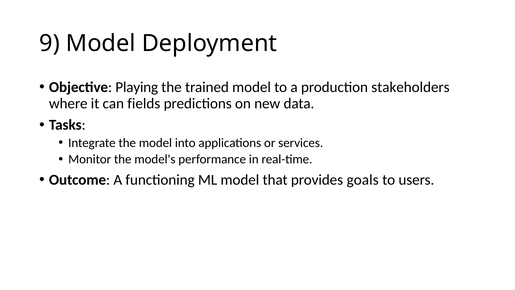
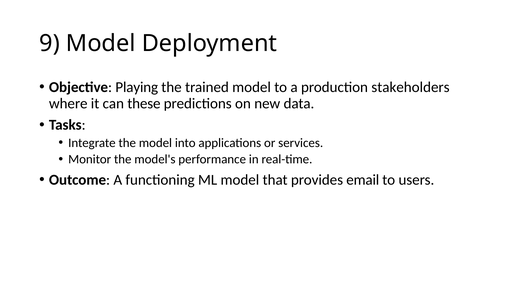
fields: fields -> these (144, 103)
goals: goals -> email (363, 180)
